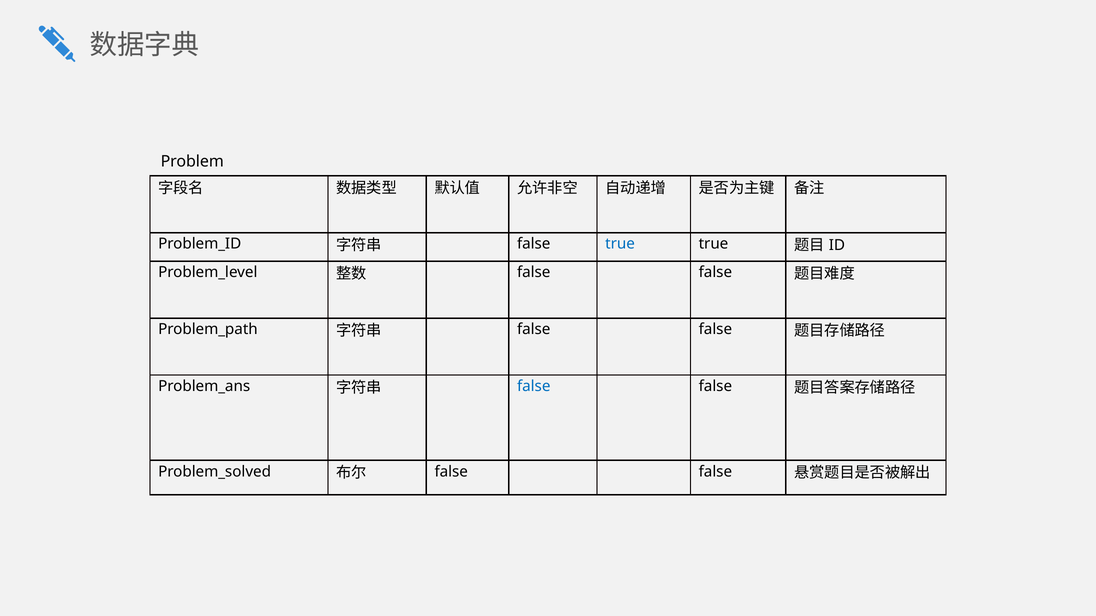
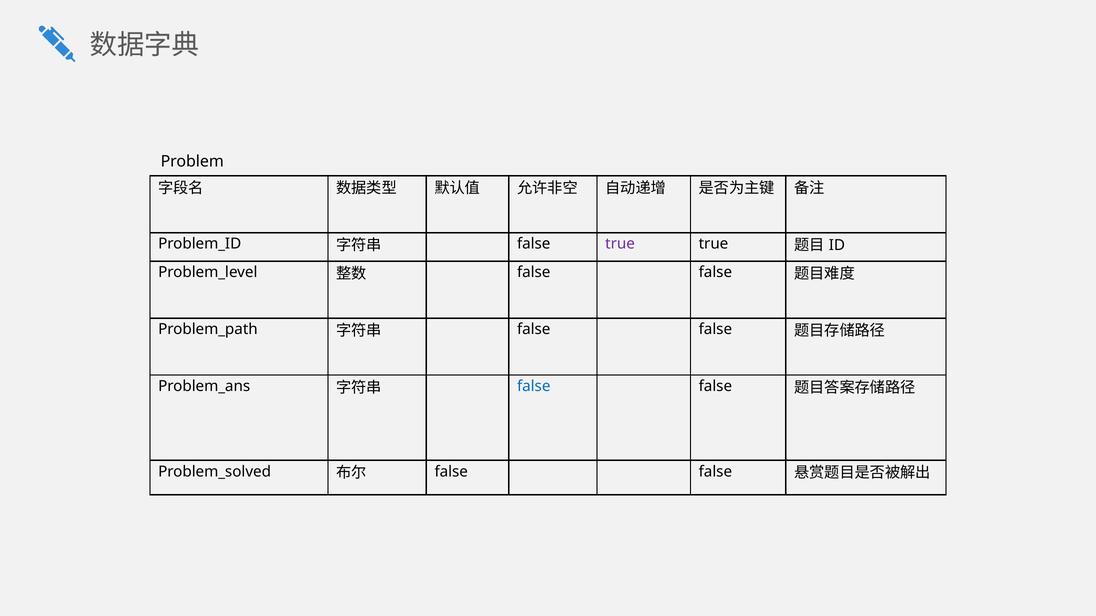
true colour: blue -> purple (620, 244)
